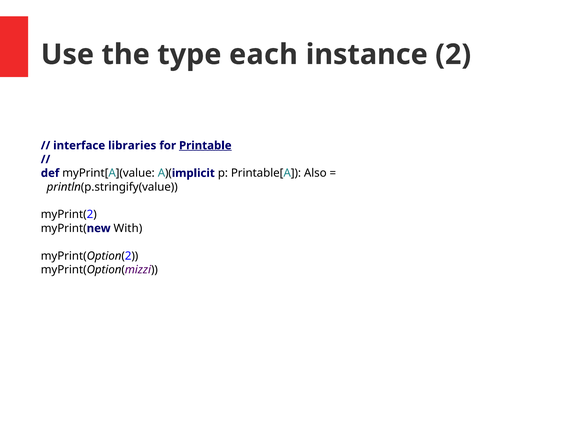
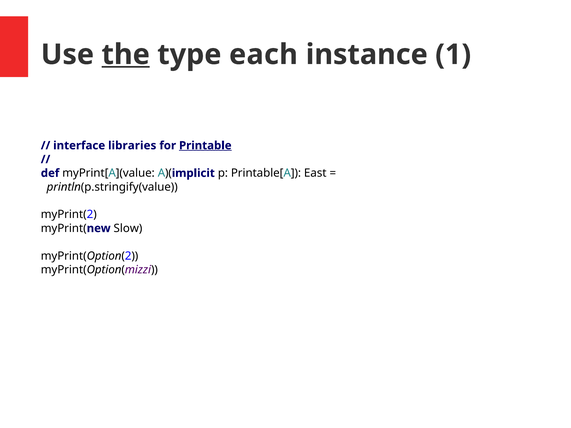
the underline: none -> present (126, 55)
2: 2 -> 1 (453, 55)
Also: Also -> East (315, 173)
With: With -> Slow (128, 228)
